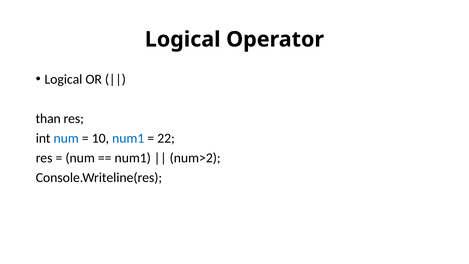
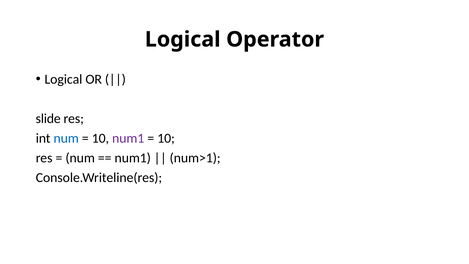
than: than -> slide (48, 119)
num1 colour: blue -> purple (128, 138)
22: 22 -> 10 (166, 138)
num>2: num>2 -> num>1 (195, 158)
